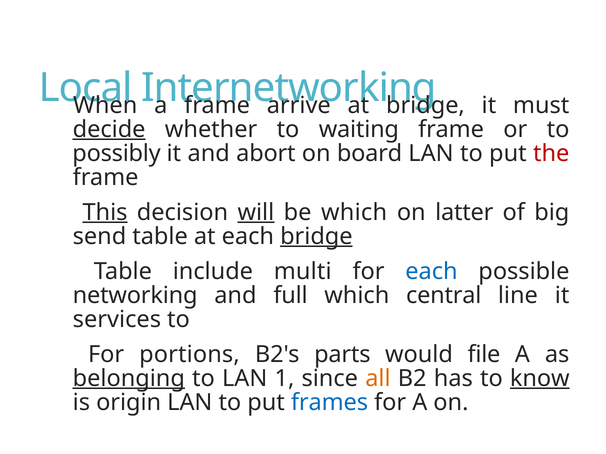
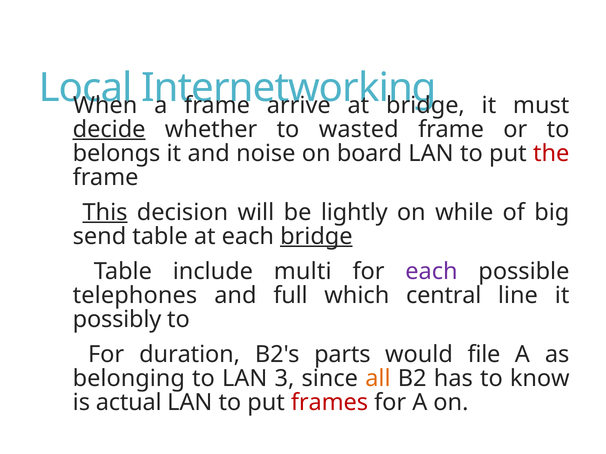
waiting: waiting -> wasted (359, 129)
possibly: possibly -> belongs (117, 153)
abort: abort -> noise (266, 153)
will underline: present -> none (256, 213)
be which: which -> lightly (354, 213)
latter: latter -> while (464, 213)
each colour: blue -> purple (432, 272)
networking: networking -> telephones (135, 296)
services: services -> possibly (117, 320)
portions: portions -> duration (190, 355)
belonging underline: present -> none (129, 379)
1: 1 -> 3 (284, 379)
know underline: present -> none (540, 379)
origin: origin -> actual (129, 403)
frames colour: blue -> red (330, 403)
